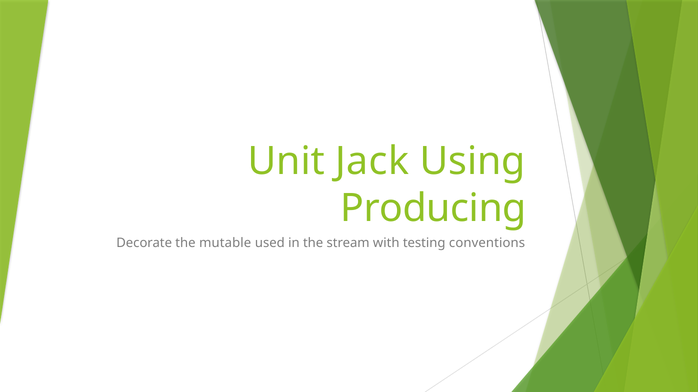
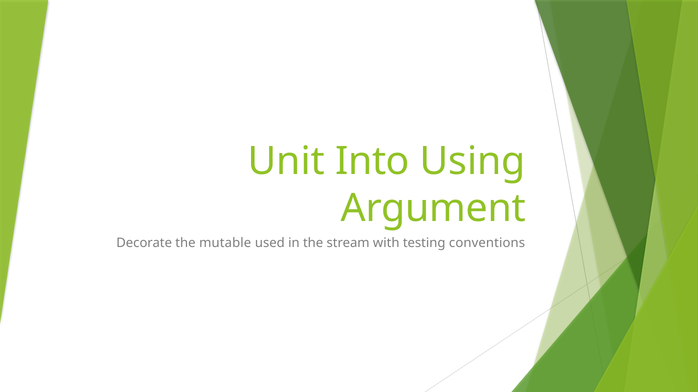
Jack: Jack -> Into (372, 161)
Producing: Producing -> Argument (433, 208)
